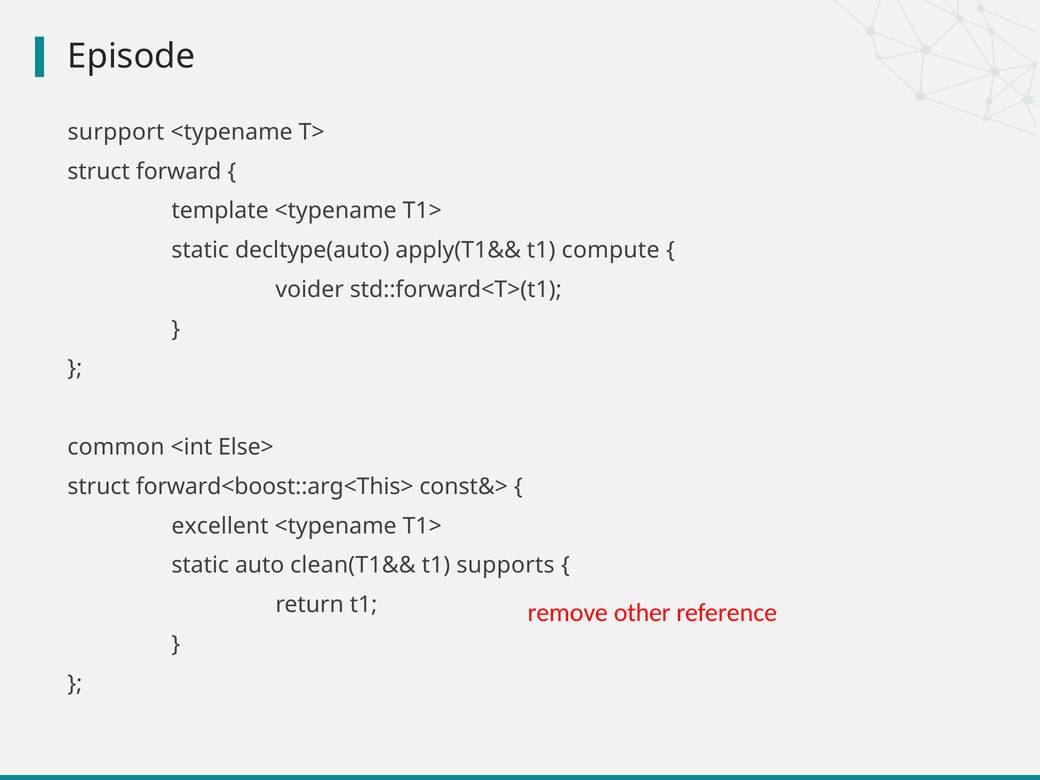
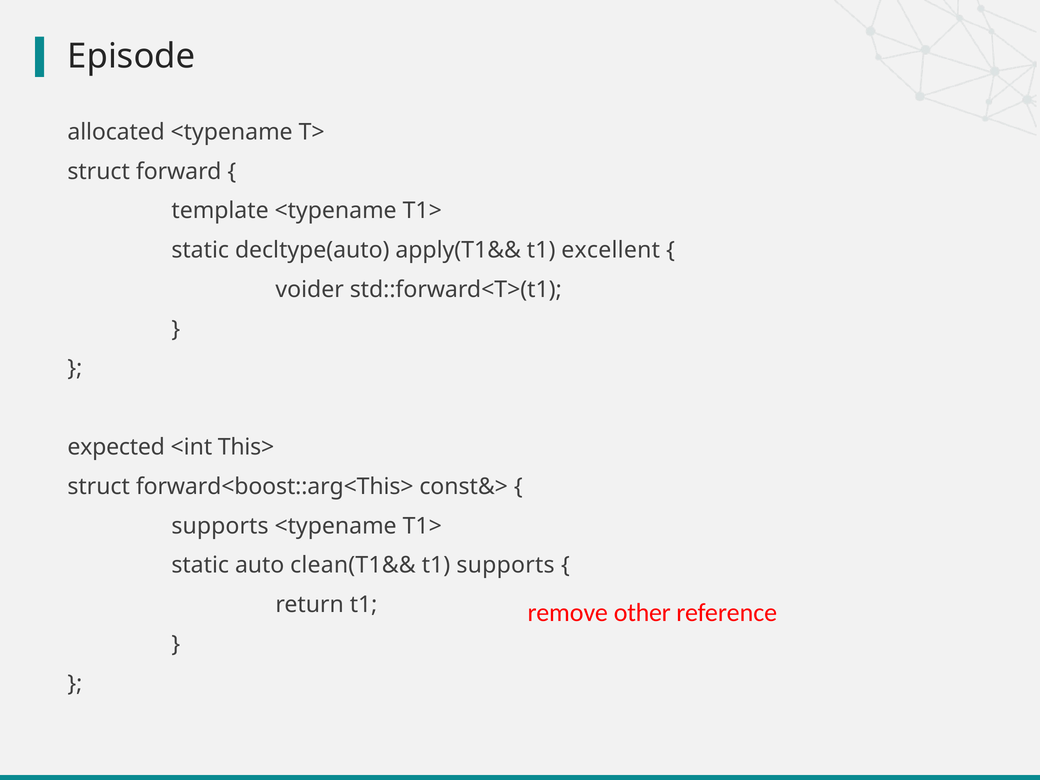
surpport: surpport -> allocated (116, 132)
compute: compute -> excellent (611, 250)
common: common -> expected (116, 447)
Else>: Else> -> This> (246, 447)
excellent: excellent -> supports (220, 526)
